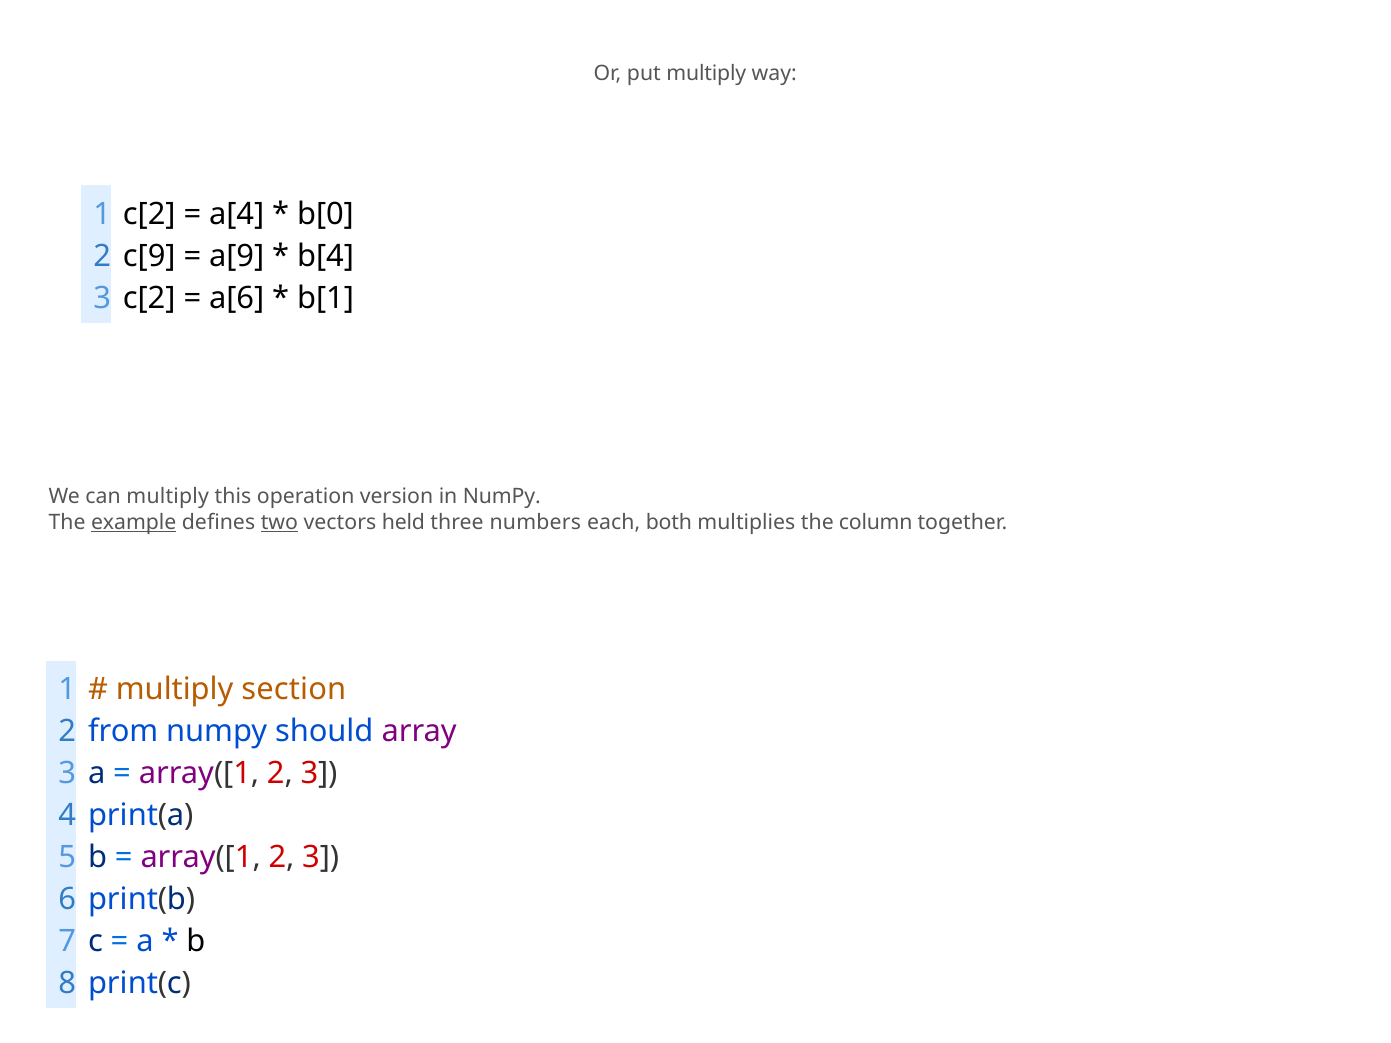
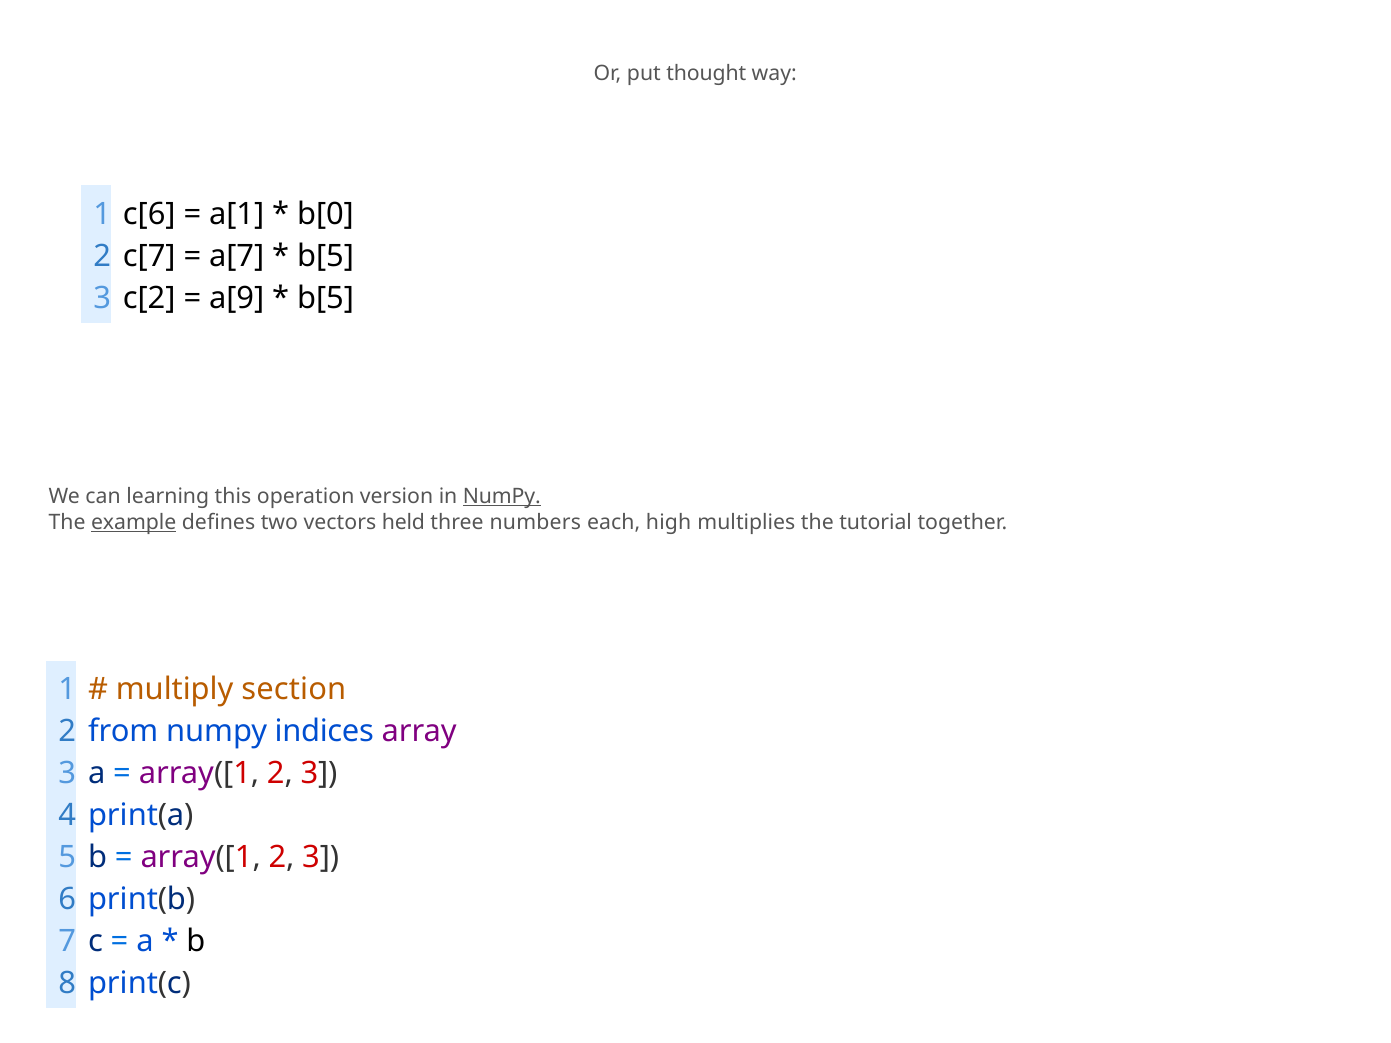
put multiply: multiply -> thought (706, 73)
c[2: c[2 -> c[6 (149, 214)
a[4: a[4 -> a[1 (237, 214)
c[9: c[9 -> c[7 (149, 256)
a[9: a[9 -> a[7 (237, 256)
b[4: b[4 -> b[5 (326, 256)
a[6: a[6 -> a[9 (237, 298)
b[1: b[1 -> b[5 (326, 298)
can multiply: multiply -> learning (168, 497)
NumPy underline: none -> present (502, 497)
two underline: present -> none (279, 522)
both: both -> high (669, 522)
column: column -> tutorial (876, 522)
should: should -> indices (324, 731)
